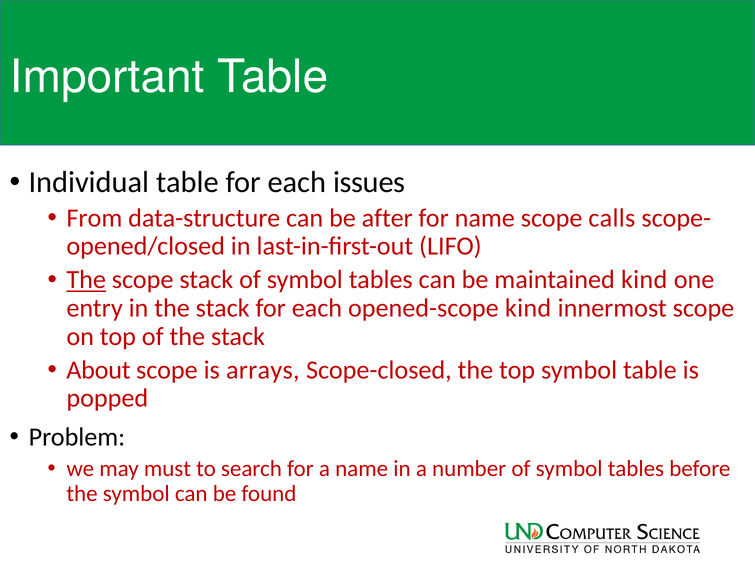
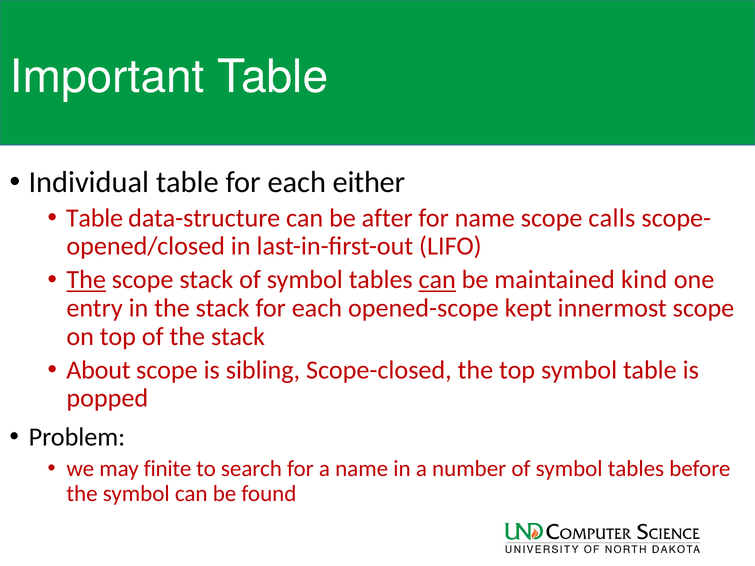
issues: issues -> either (369, 182)
From: From -> Table (95, 218)
can underline: none -> present (437, 280)
opened-scope kind: kind -> kept (528, 308)
arrays: arrays -> sibling (263, 370)
must: must -> finite (168, 469)
